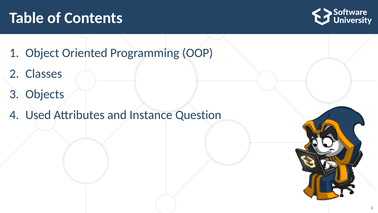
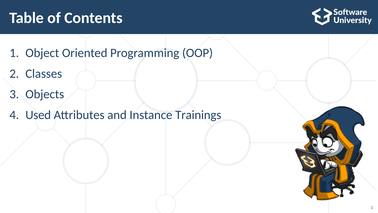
Question: Question -> Trainings (198, 115)
